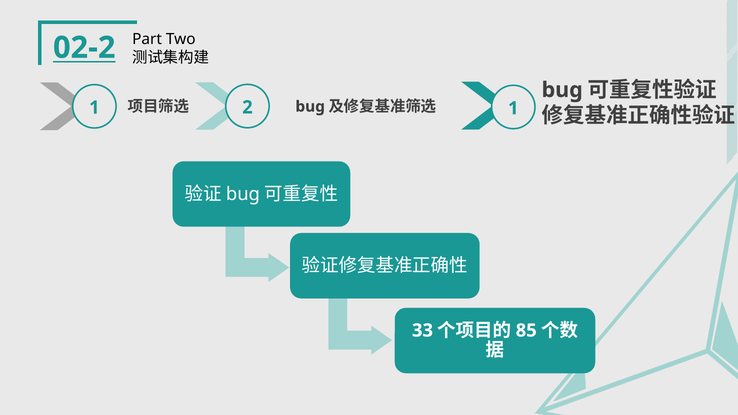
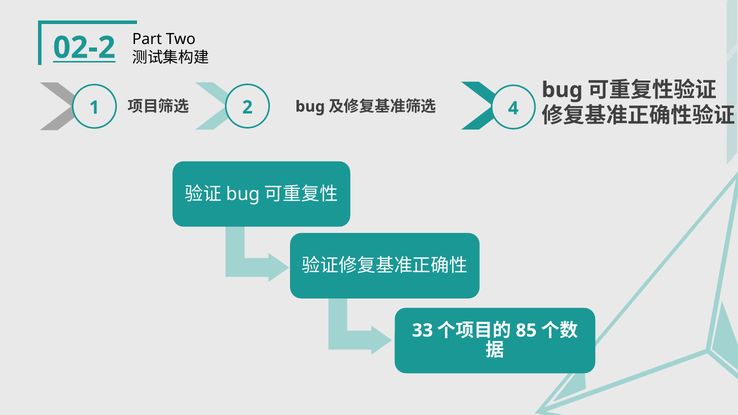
2 1: 1 -> 4 (513, 108)
